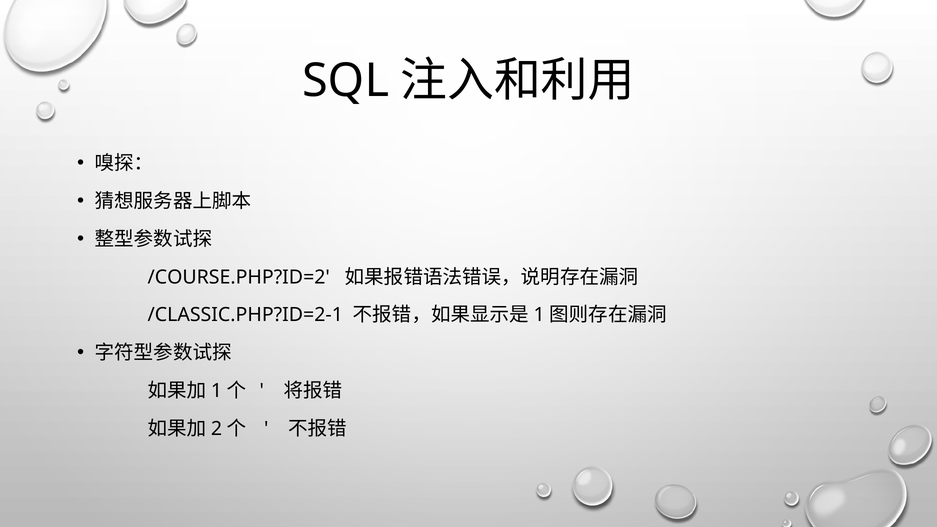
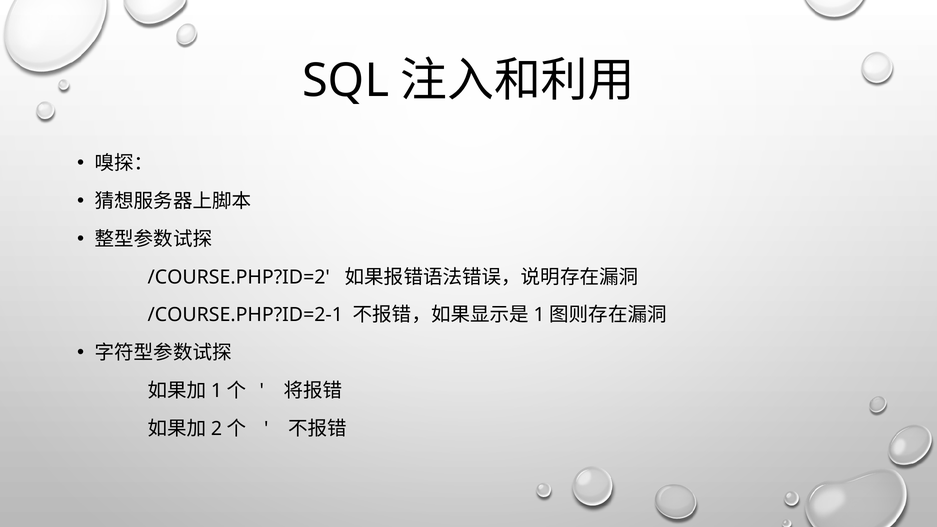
/CLASSIC.PHP?ID=2-1: /CLASSIC.PHP?ID=2-1 -> /COURSE.PHP?ID=2-1 (245, 315)
